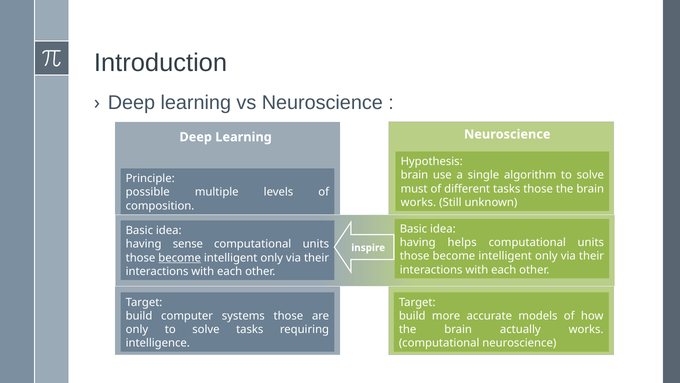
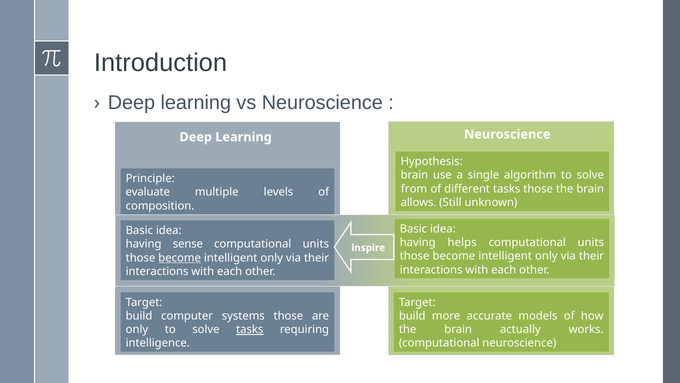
must: must -> from (414, 189)
possible: possible -> evaluate (148, 192)
works: works -> allows (419, 202)
tasks underline: none -> present (250, 329)
